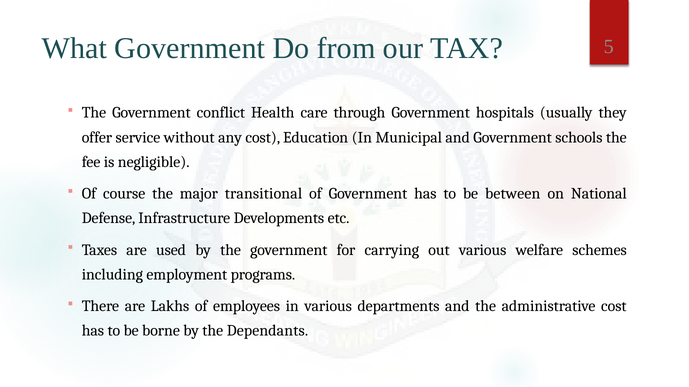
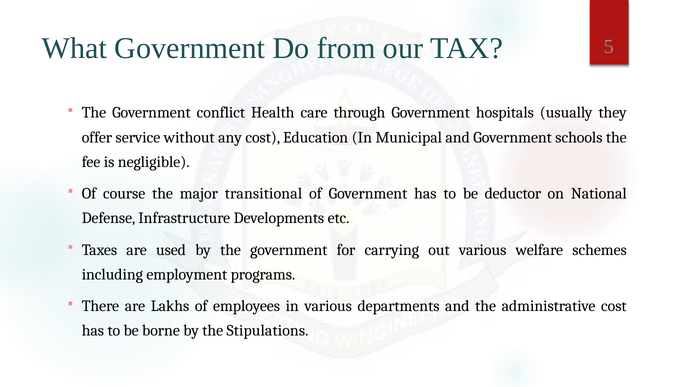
between: between -> deductor (513, 194)
Dependants: Dependants -> Stipulations (267, 331)
